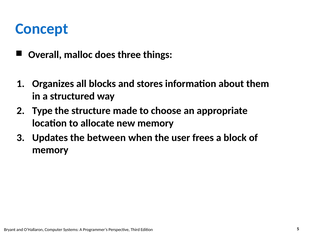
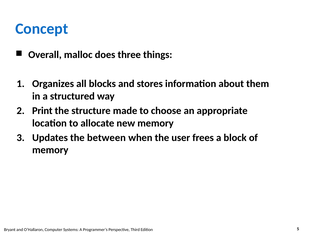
Type: Type -> Print (42, 111)
